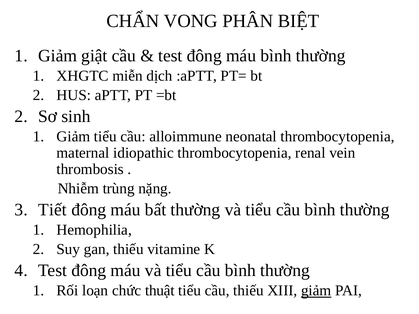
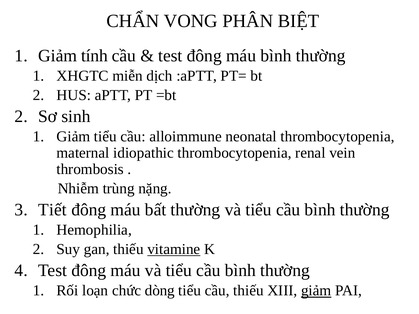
giật: giật -> tính (94, 56)
vitamine underline: none -> present (174, 249)
thuật: thuật -> dòng (160, 291)
